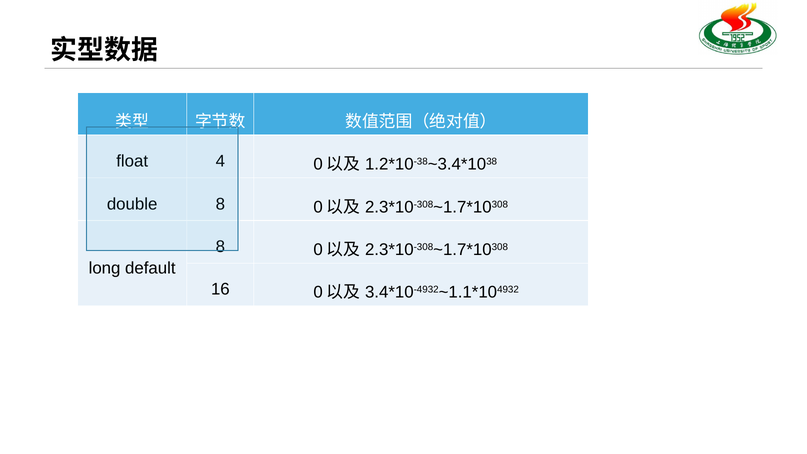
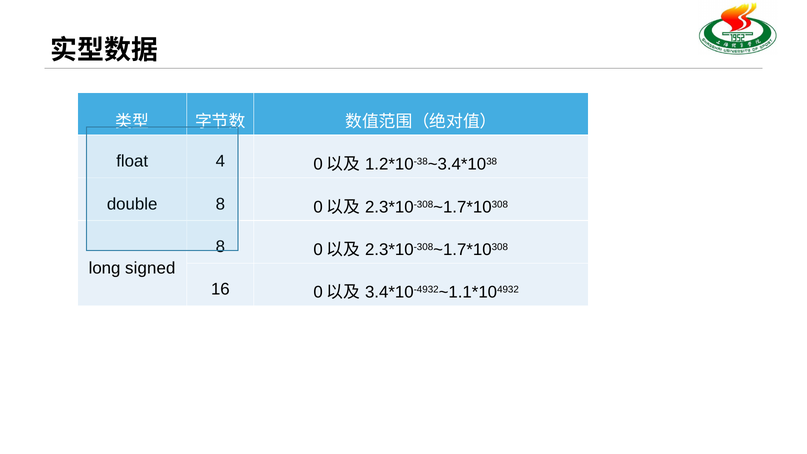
default: default -> signed (150, 268)
